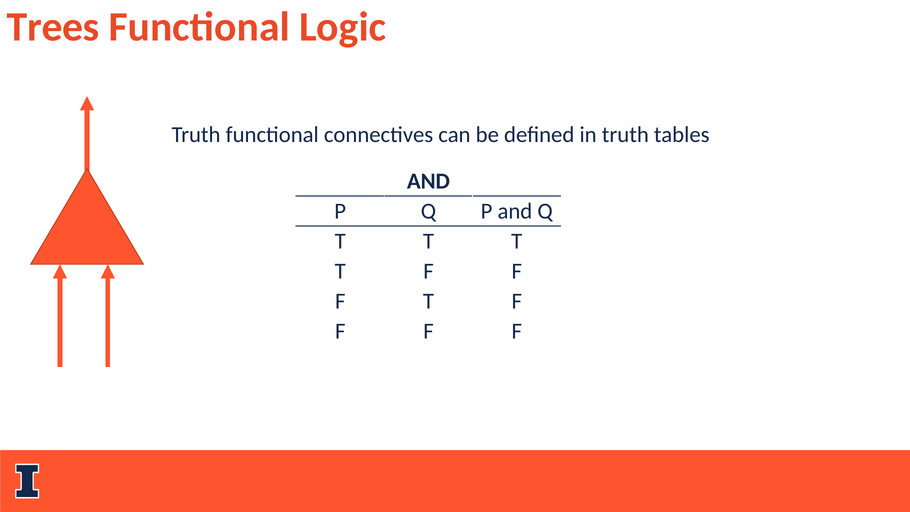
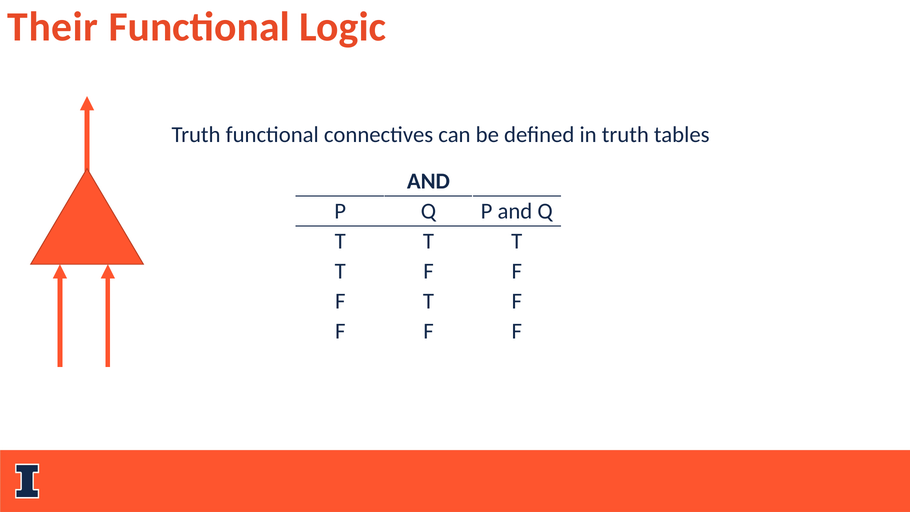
Trees: Trees -> Their (53, 27)
